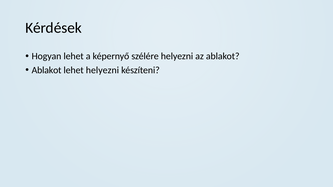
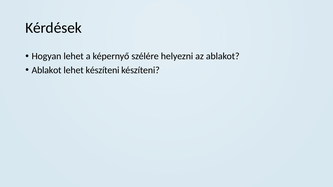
lehet helyezni: helyezni -> készíteni (103, 70)
